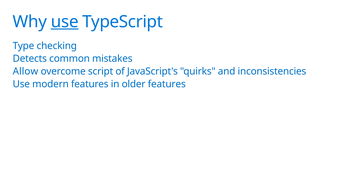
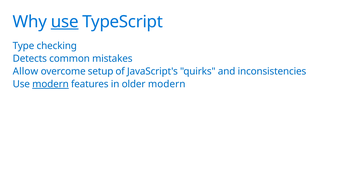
script: script -> setup (101, 71)
modern underline: none -> present (51, 84)
older features: features -> modern (167, 84)
